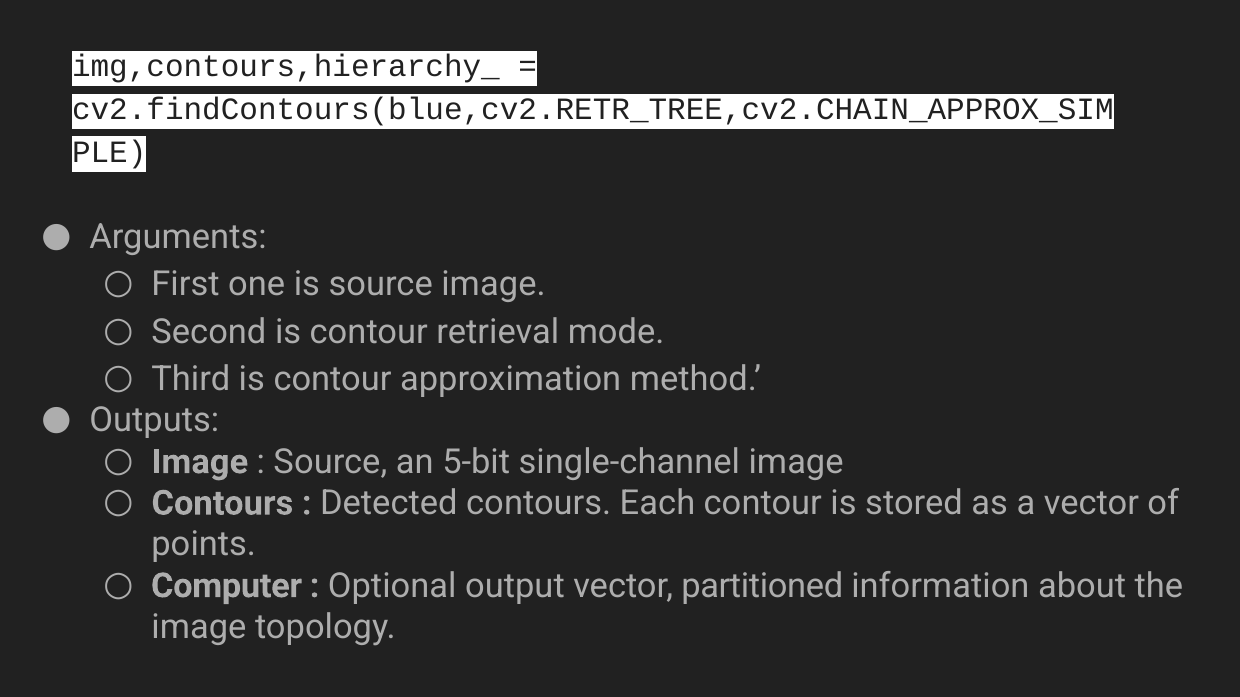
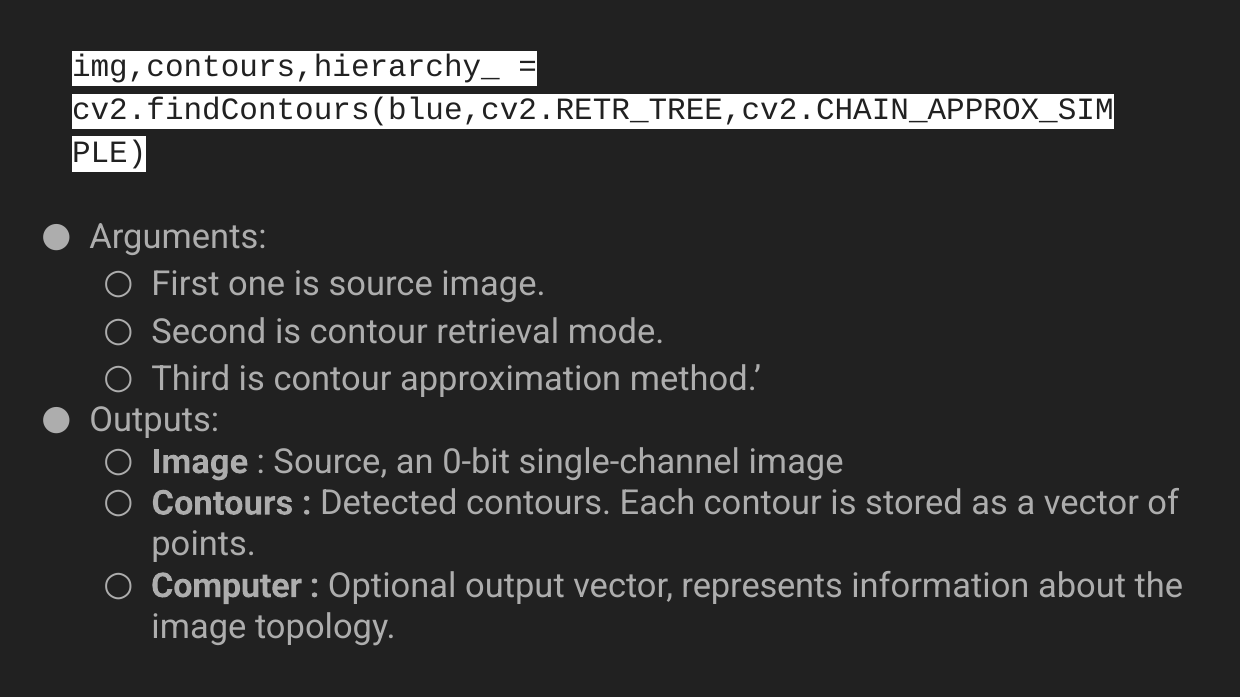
5-bit: 5-bit -> 0-bit (476, 462)
partitioned: partitioned -> represents (762, 586)
